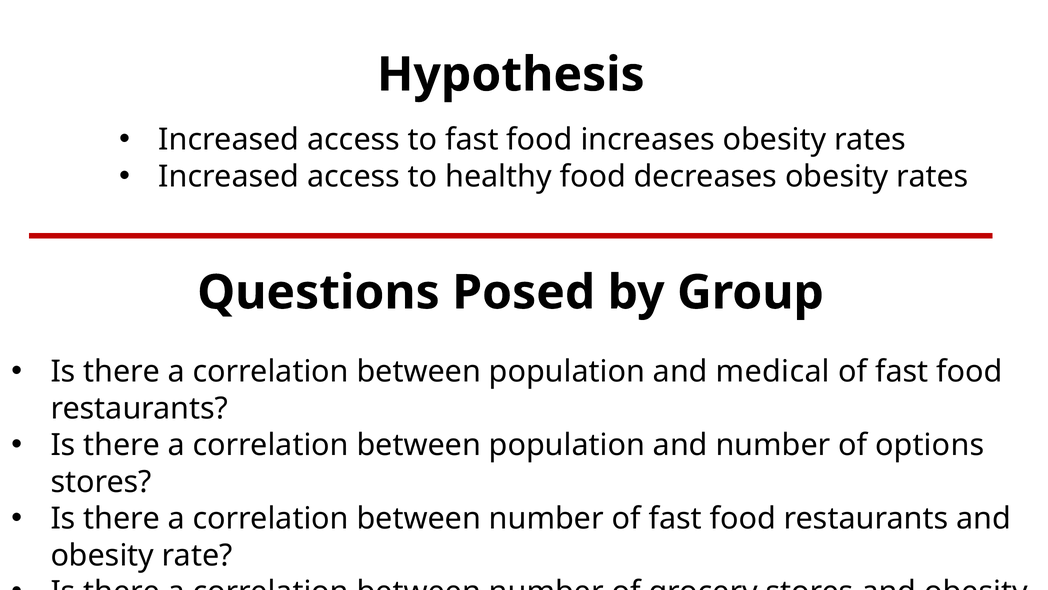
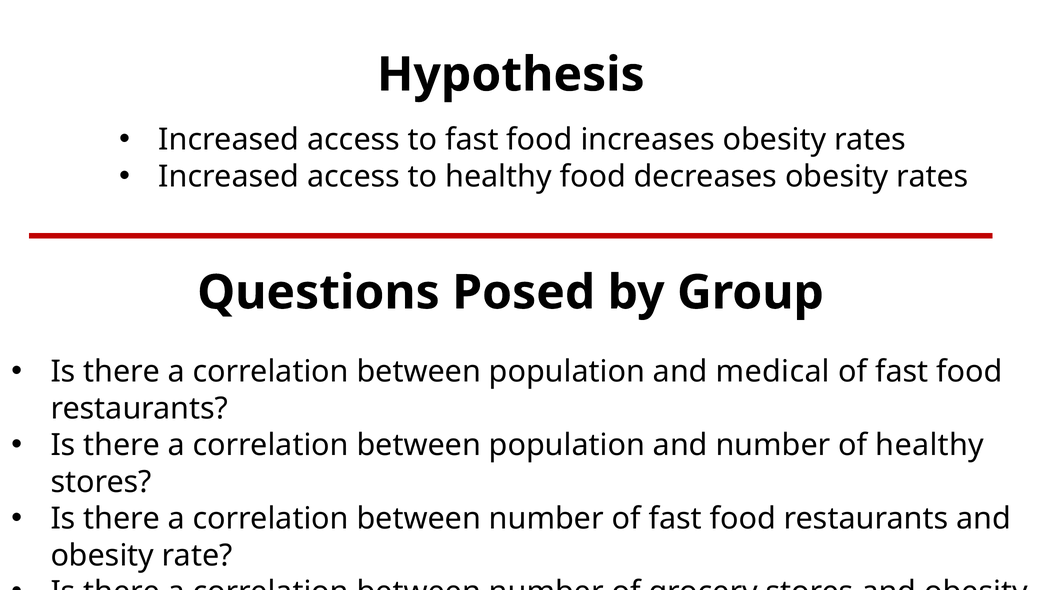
of options: options -> healthy (930, 445)
